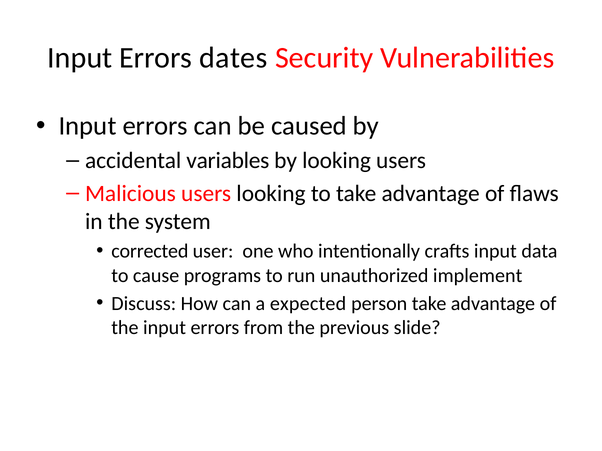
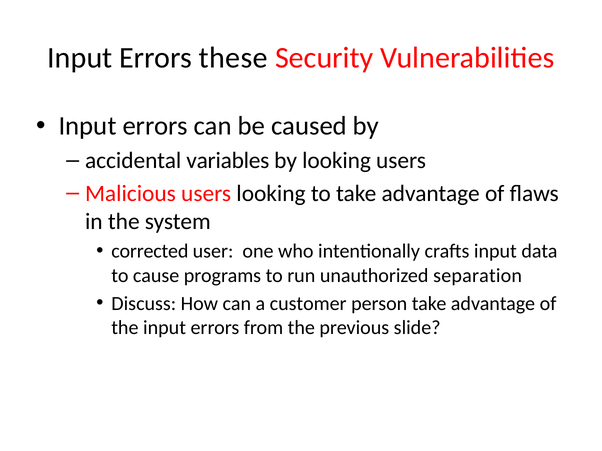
dates: dates -> these (233, 58)
implement: implement -> separation (478, 276)
expected: expected -> customer (308, 304)
